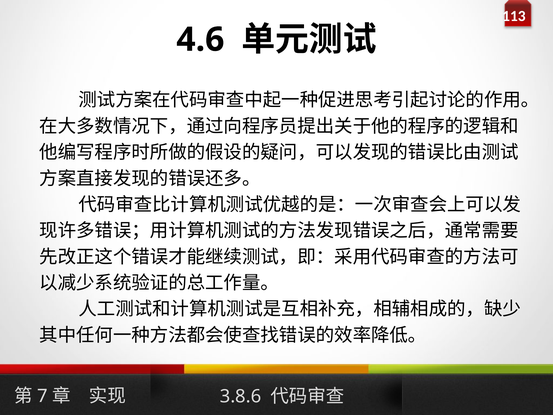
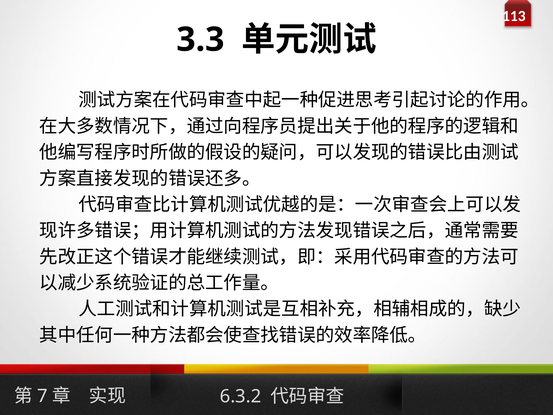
4.6: 4.6 -> 3.3 (200, 40)
3.8.6: 3.8.6 -> 6.3.2 (241, 396)
